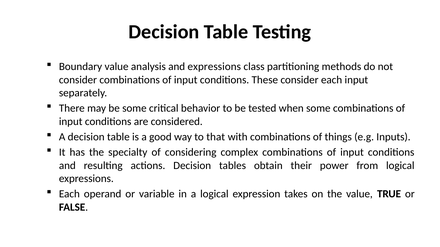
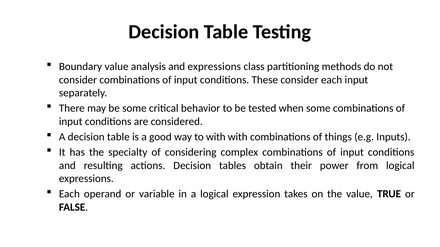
to that: that -> with (216, 137)
